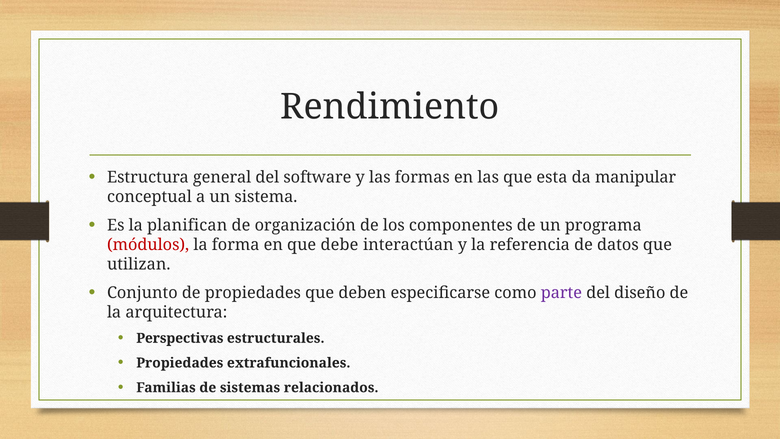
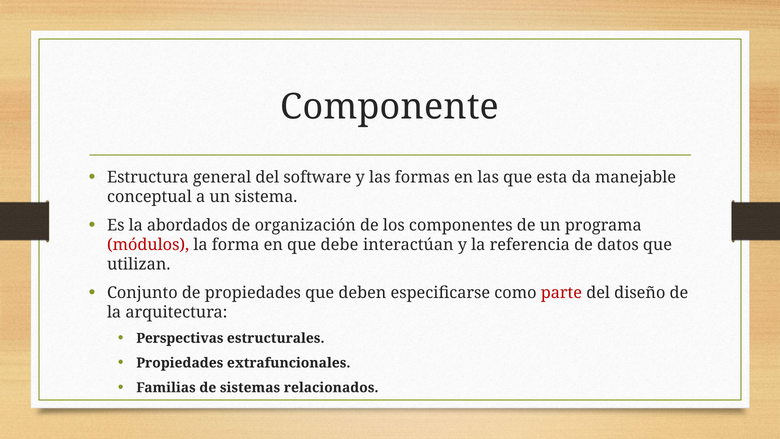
Rendimiento: Rendimiento -> Componente (390, 107)
manipular: manipular -> manejable (635, 177)
planifican: planifican -> abordados (187, 225)
parte colour: purple -> red (561, 292)
